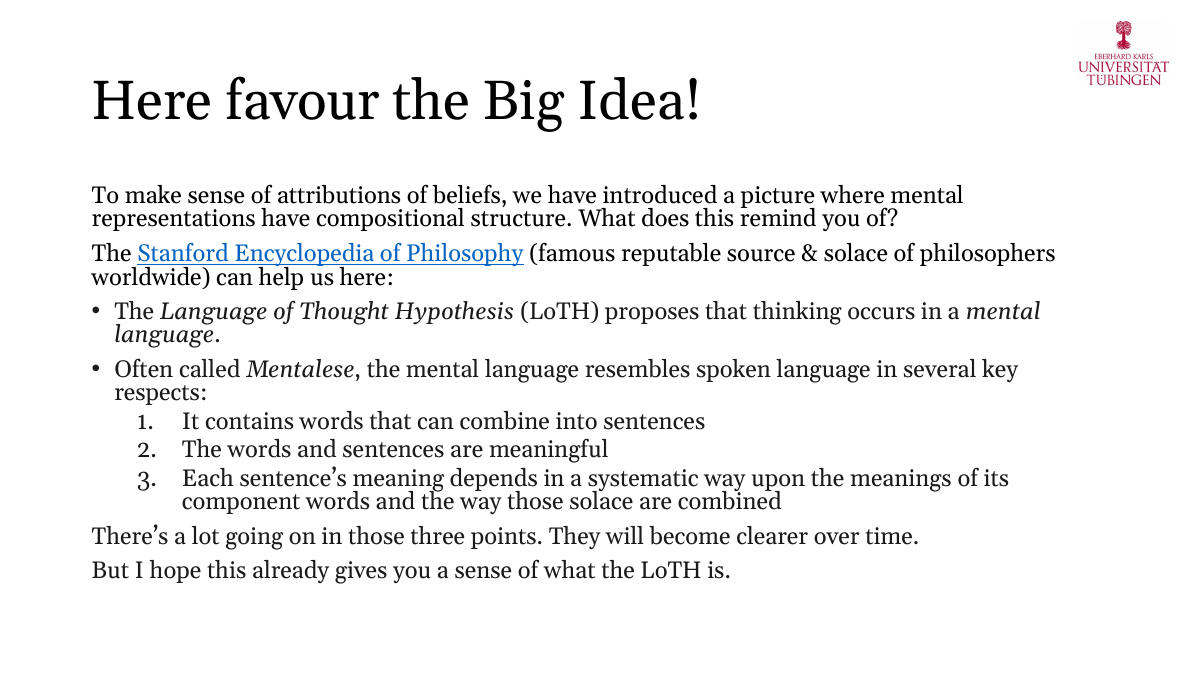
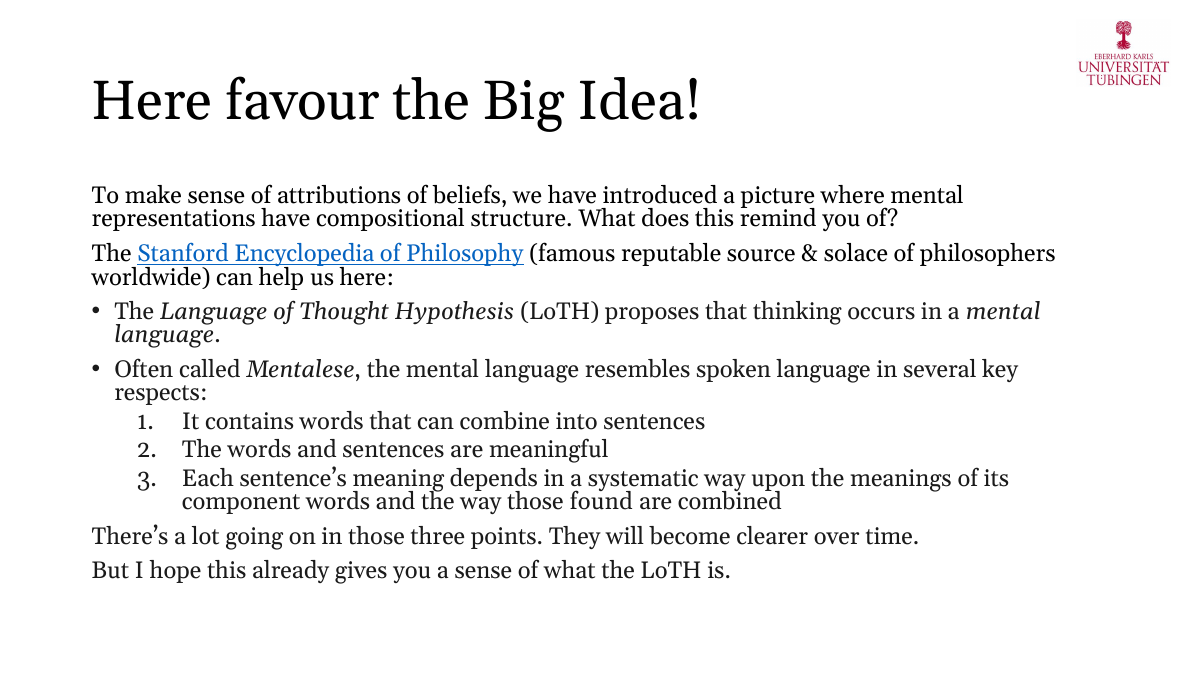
those solace: solace -> found (601, 502)
